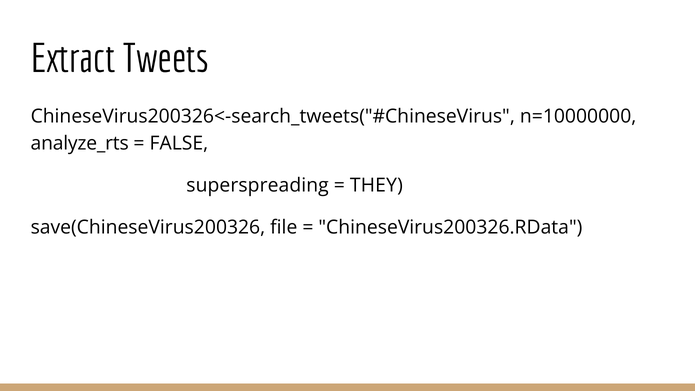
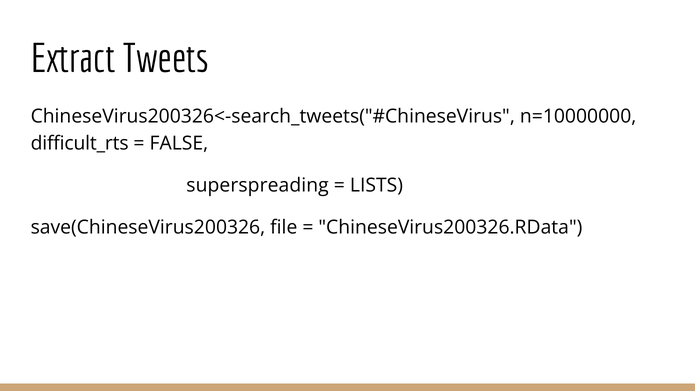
analyze_rts: analyze_rts -> difficult_rts (80, 143)
THEY: THEY -> LISTS (376, 185)
